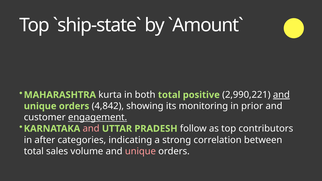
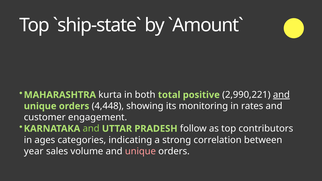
4,842: 4,842 -> 4,448 (108, 106)
prior: prior -> rates (252, 106)
engagement underline: present -> none (98, 117)
and colour: pink -> light green (91, 129)
after: after -> ages (45, 140)
total: total -> year (34, 151)
